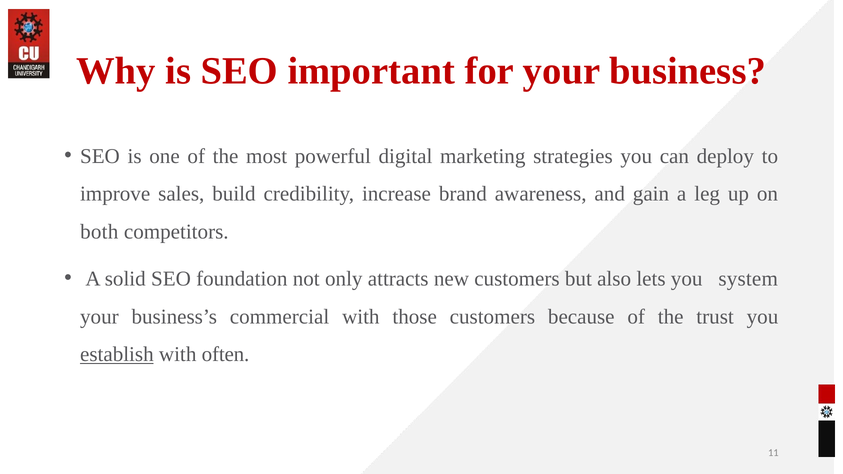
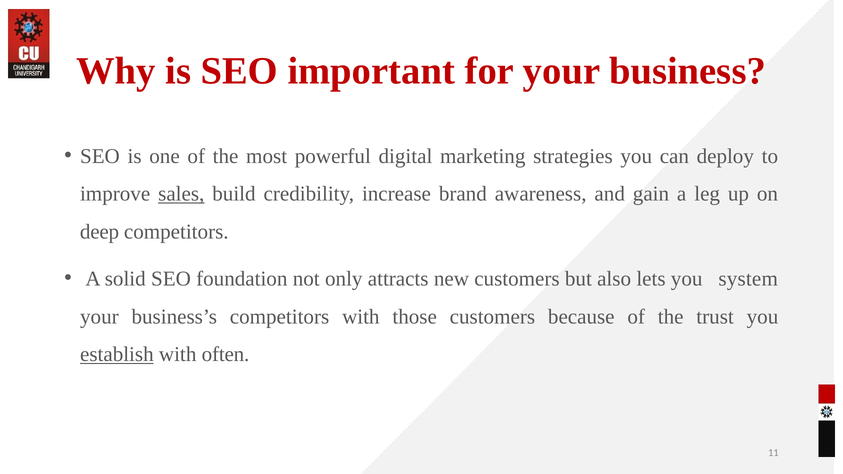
sales underline: none -> present (181, 194)
both: both -> deep (100, 232)
business’s commercial: commercial -> competitors (280, 317)
